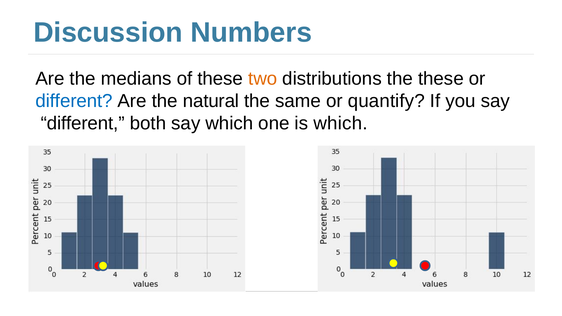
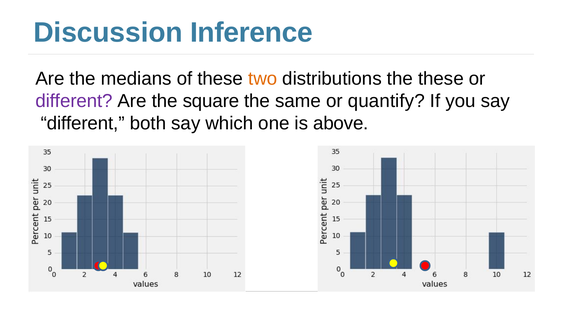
Numbers: Numbers -> Inference (251, 33)
different colour: blue -> purple (74, 101)
natural: natural -> square (211, 101)
is which: which -> above (341, 123)
